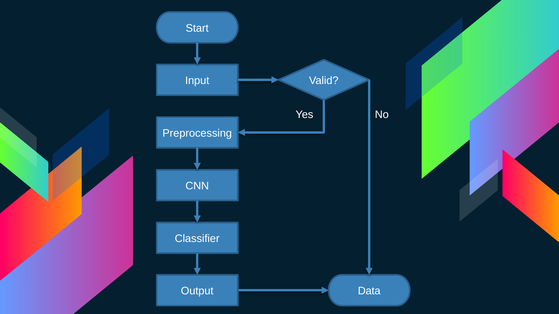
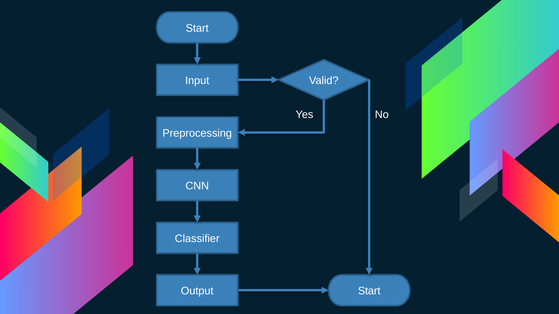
Data: Data -> Start (369, 291)
